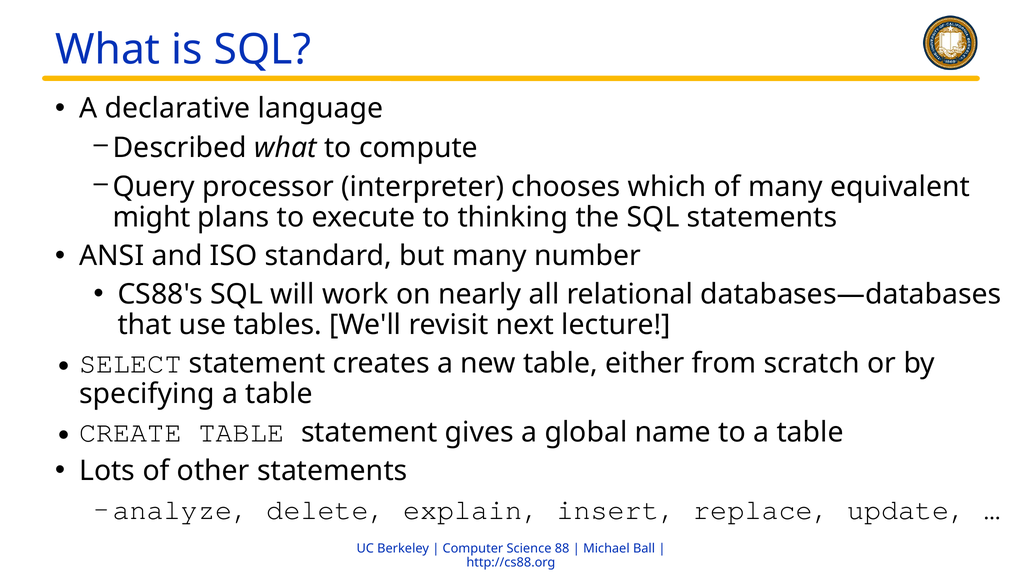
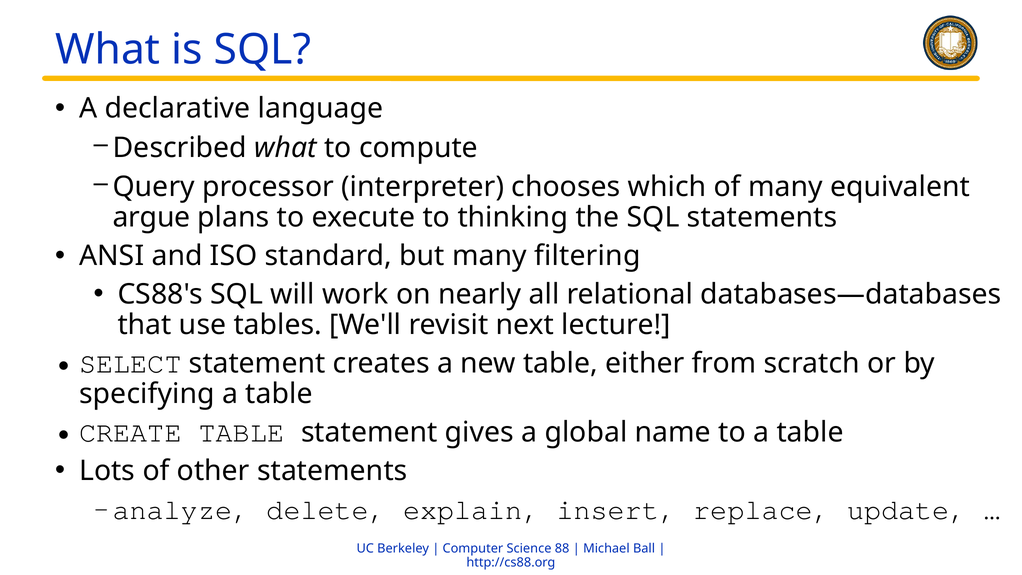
might: might -> argue (152, 218)
number: number -> filtering (587, 256)
